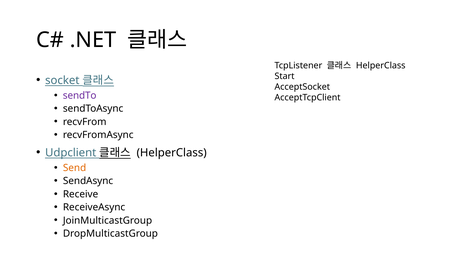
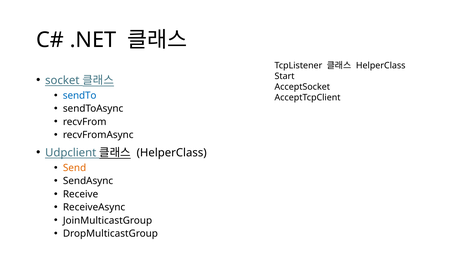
sendTo colour: purple -> blue (80, 96)
